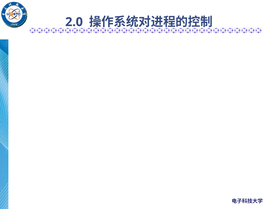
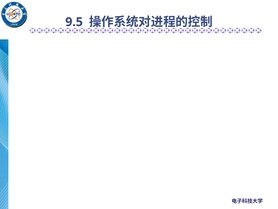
2.0: 2.0 -> 9.5 (74, 22)
